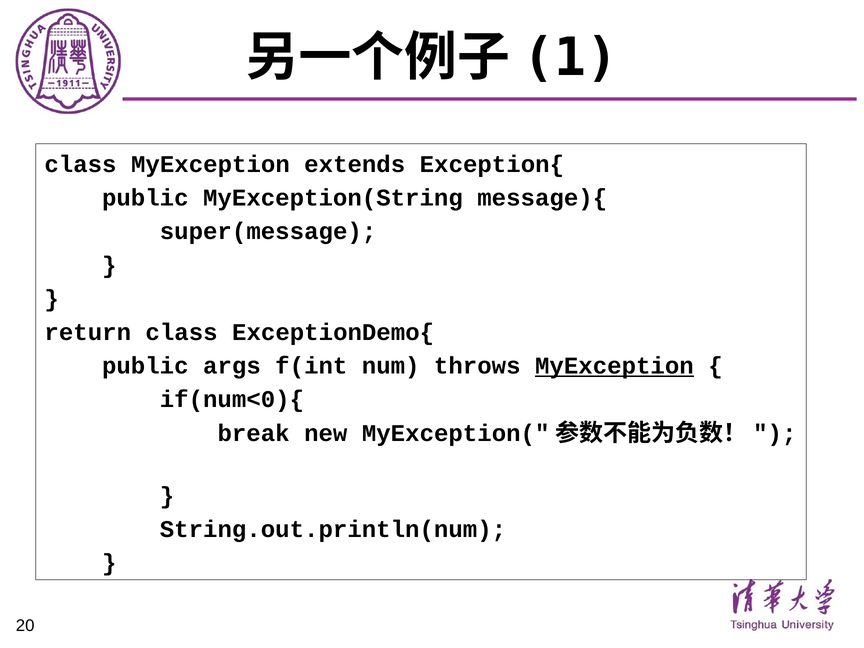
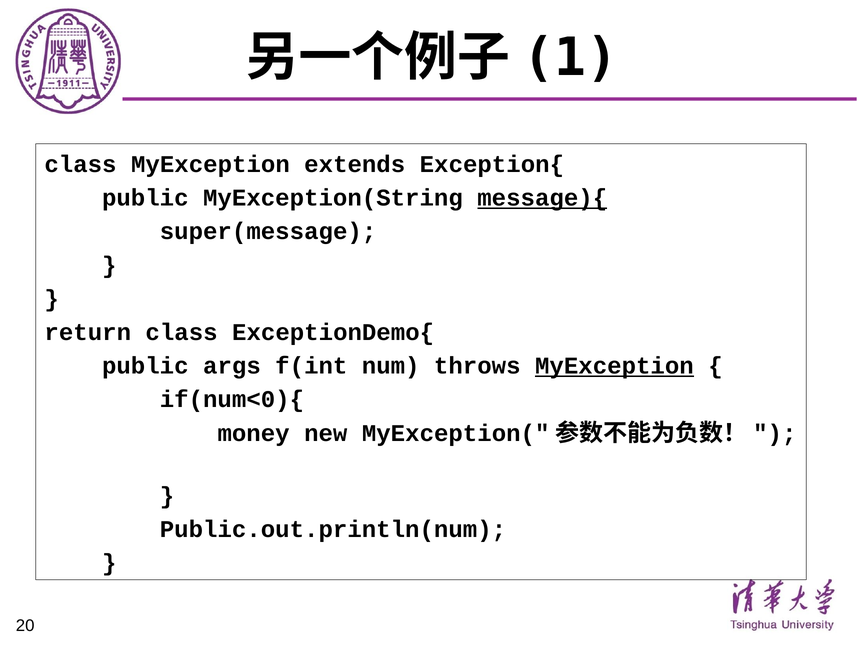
message){ underline: none -> present (542, 198)
break: break -> money (254, 433)
String.out.println(num: String.out.println(num -> Public.out.println(num (333, 529)
